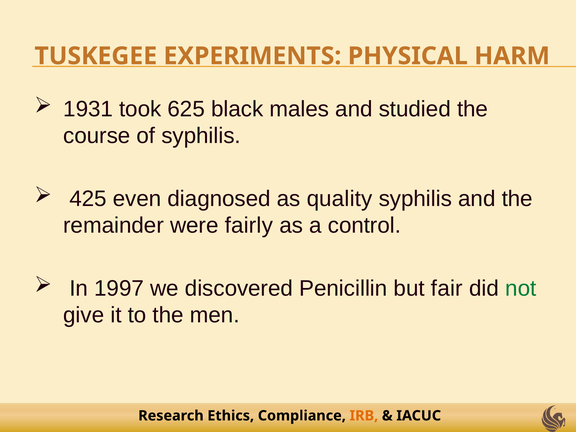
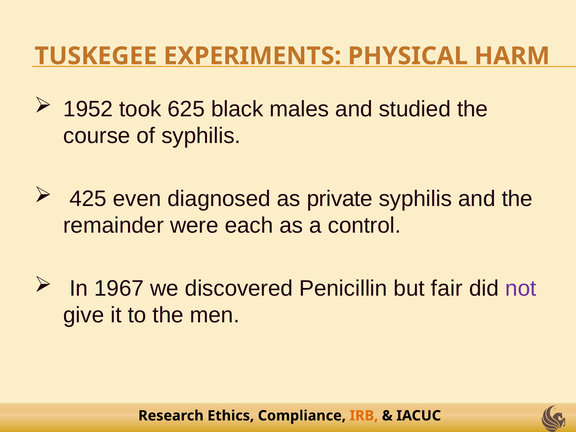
1931: 1931 -> 1952 (88, 109)
quality: quality -> private (340, 199)
fairly: fairly -> each (249, 226)
1997: 1997 -> 1967 (119, 288)
not colour: green -> purple (521, 288)
